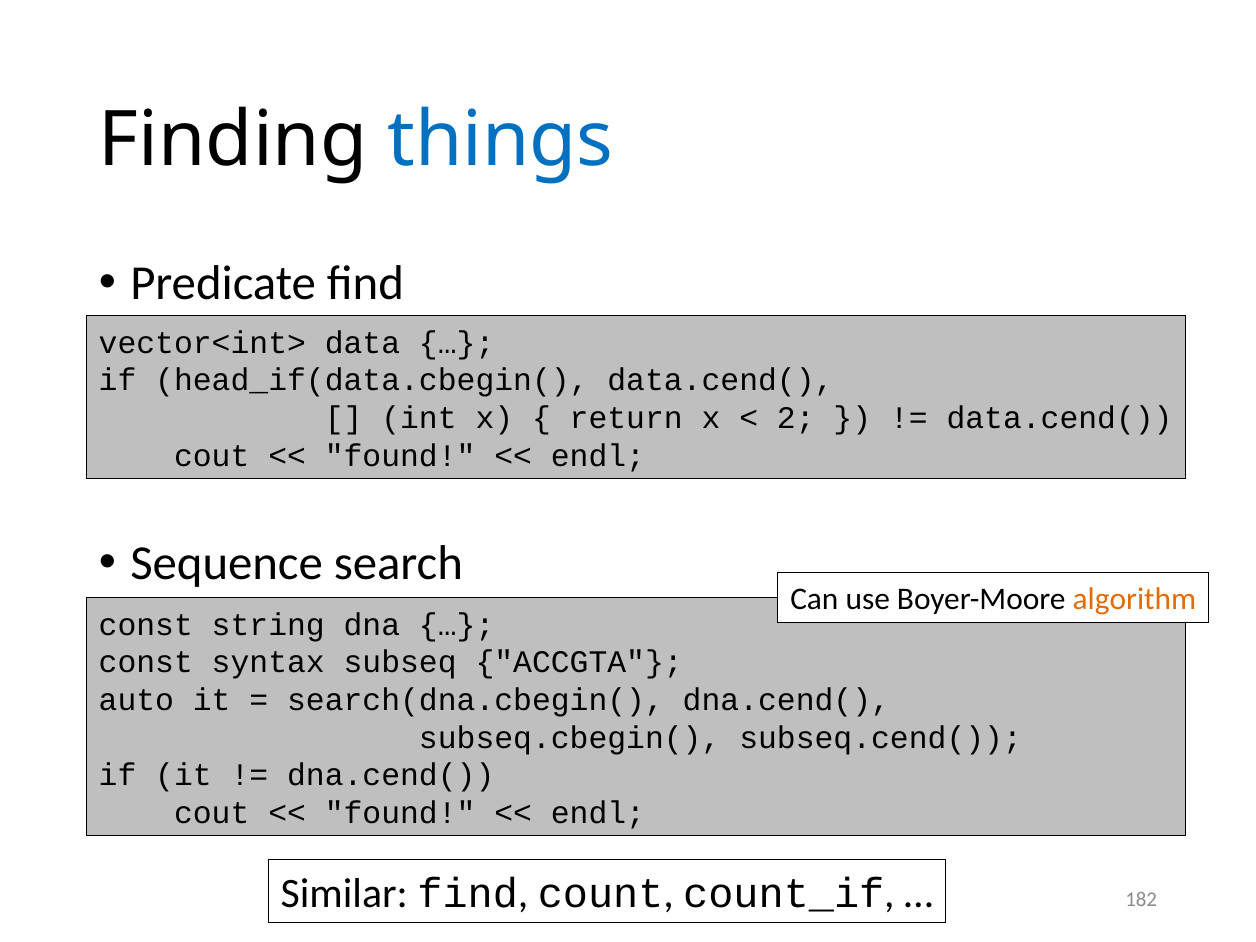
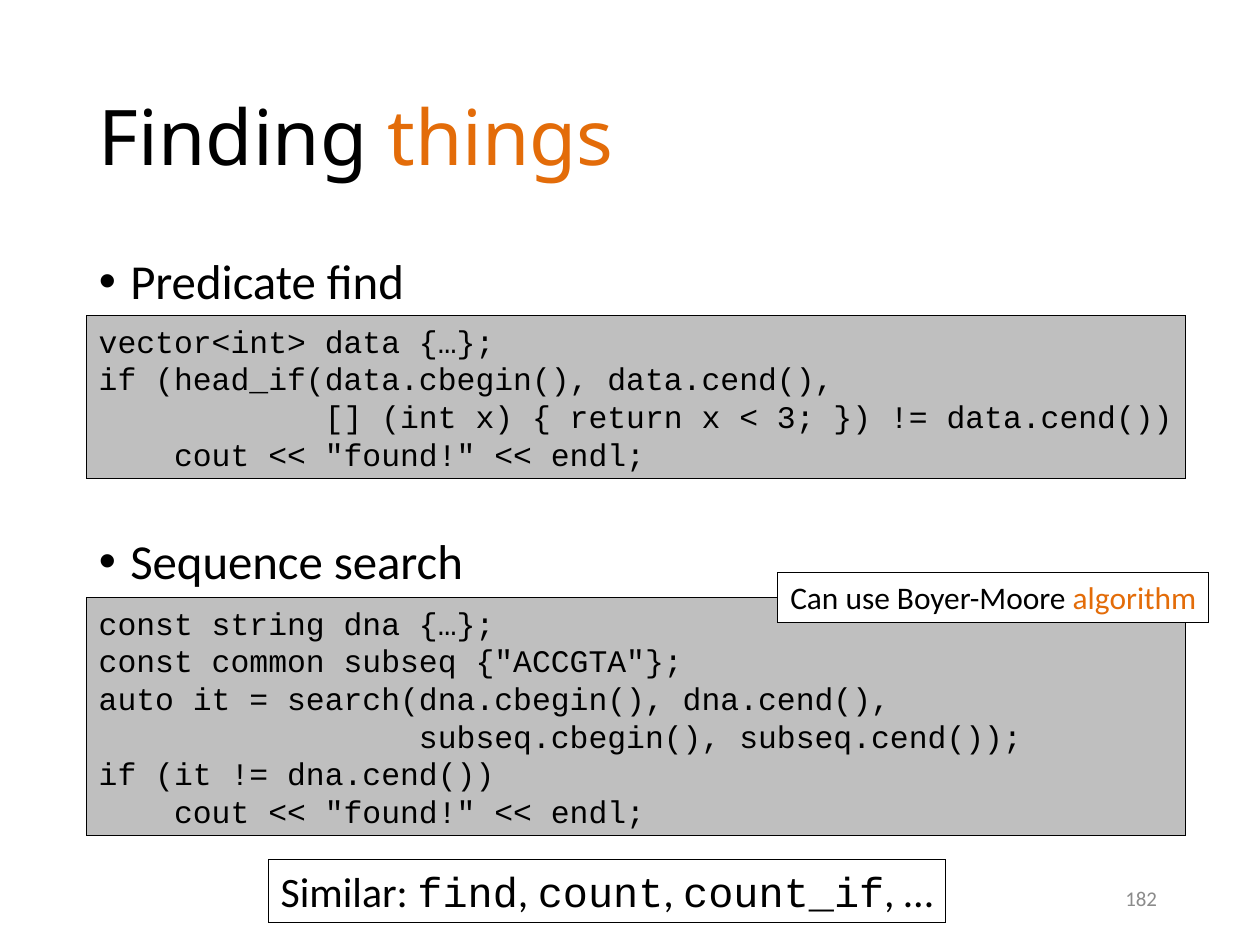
things colour: blue -> orange (501, 141)
2: 2 -> 3 (796, 418)
syntax: syntax -> common (268, 662)
